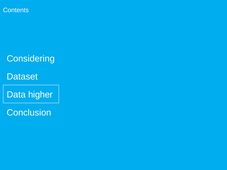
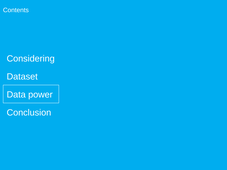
higher: higher -> power (40, 95)
